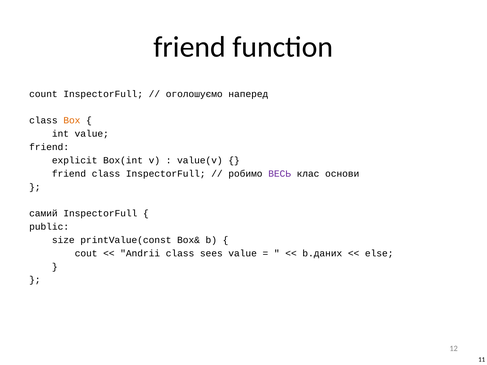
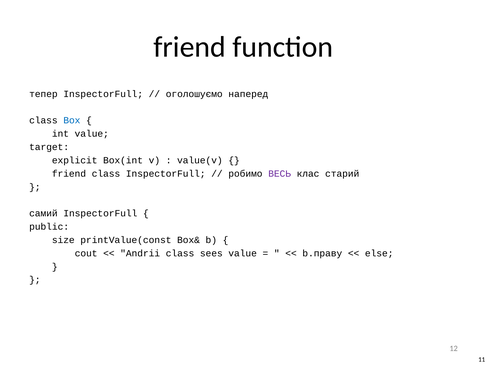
count: count -> тепер (43, 94)
Box colour: orange -> blue (72, 121)
friend: friend -> target (49, 147)
основи: основи -> старий (342, 174)
b.даних: b.даних -> b.праву (322, 253)
